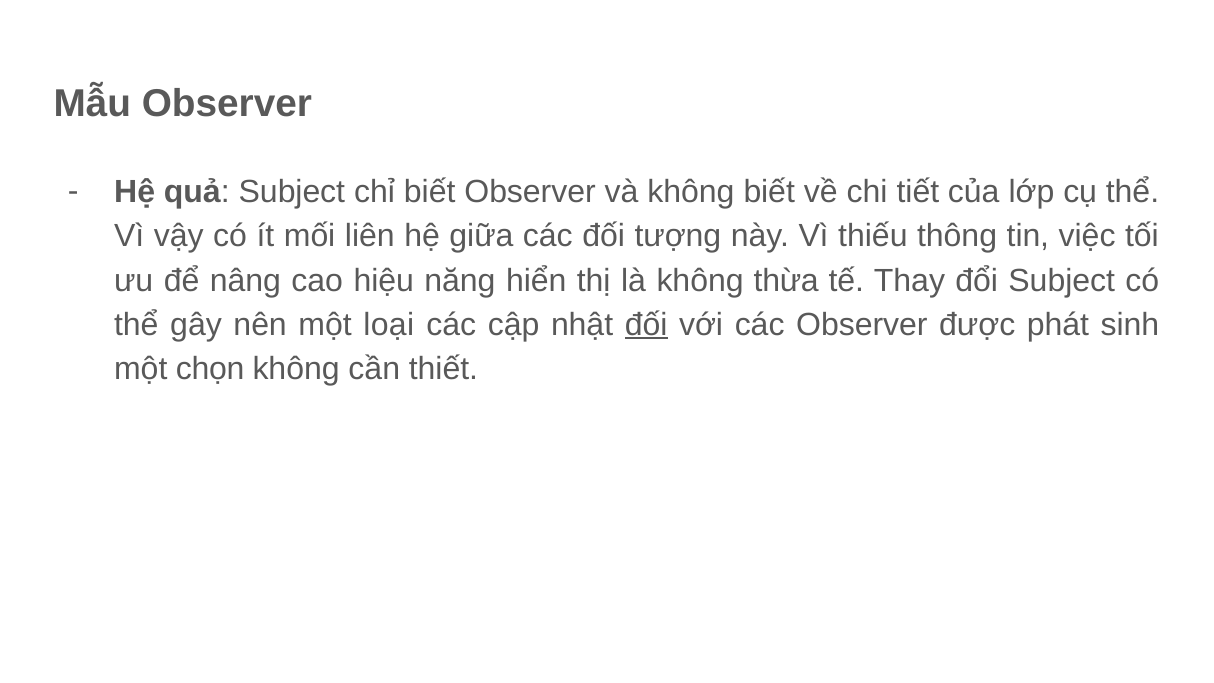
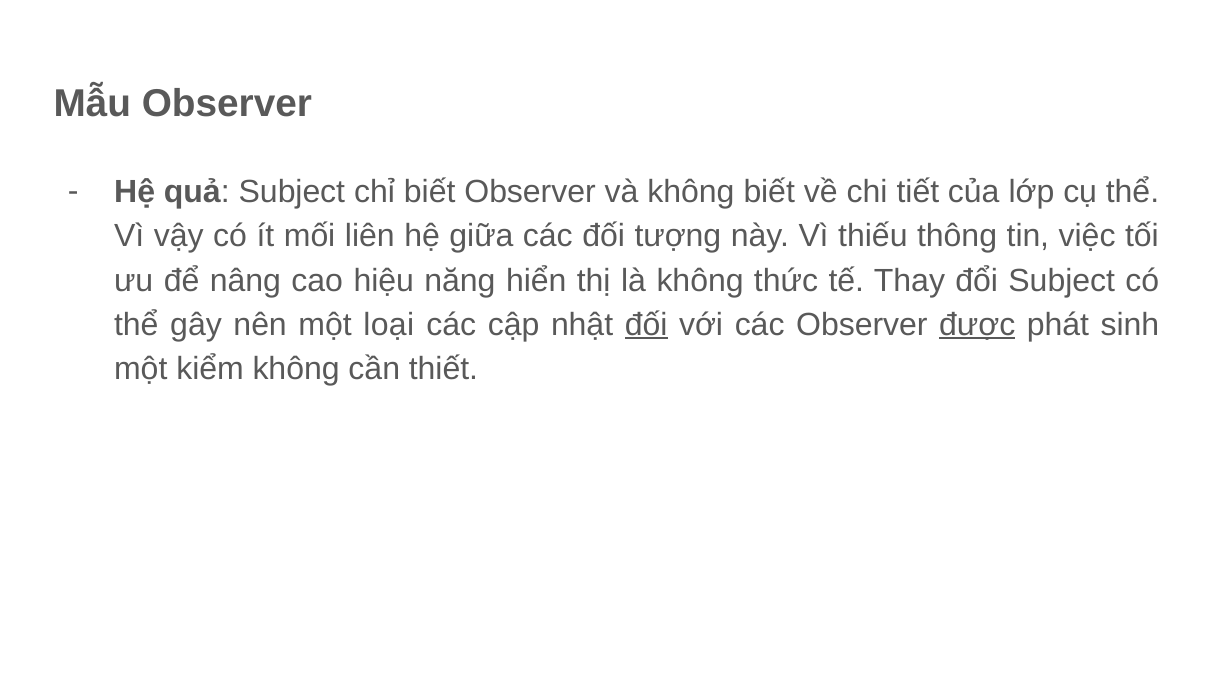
thừa: thừa -> thức (786, 281)
được underline: none -> present (977, 325)
chọn: chọn -> kiểm (210, 369)
